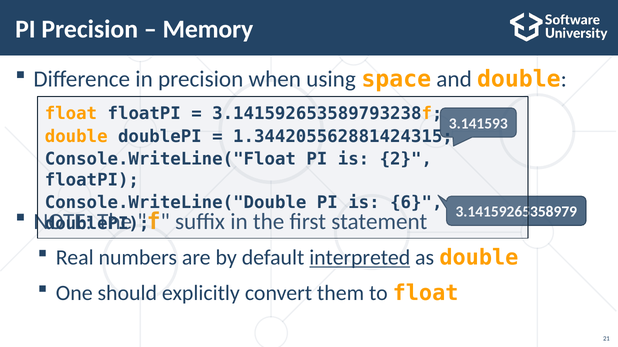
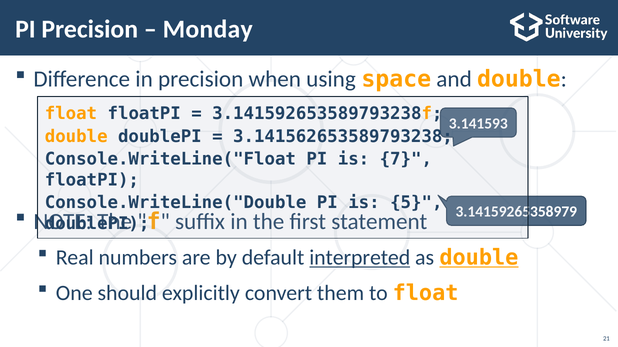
Memory: Memory -> Monday (208, 29)
1.344205562881424315: 1.344205562881424315 -> 3.141562653589793238 (343, 137)
2: 2 -> 7 (406, 159)
6: 6 -> 5 (416, 203)
double underline: none -> present (479, 258)
